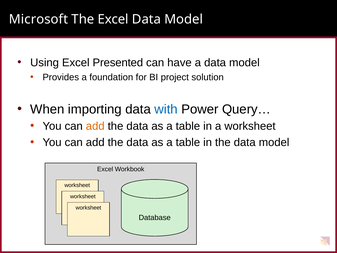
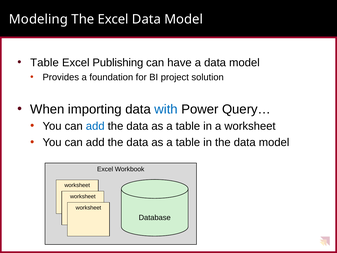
Microsoft: Microsoft -> Modeling (39, 19)
Using: Using -> Table (45, 63)
Presented: Presented -> Publishing (118, 63)
add colour: orange -> blue (95, 126)
